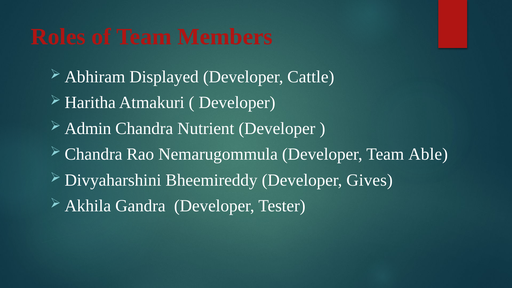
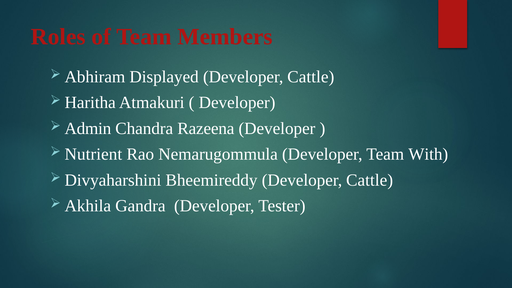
Nutrient: Nutrient -> Razeena (206, 128)
Chandra: Chandra -> Nutrient (93, 154)
Able: Able -> With (428, 154)
Bheemireddy Developer Gives: Gives -> Cattle (370, 180)
